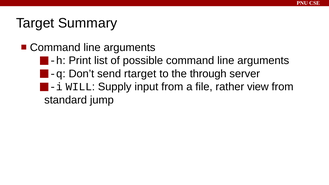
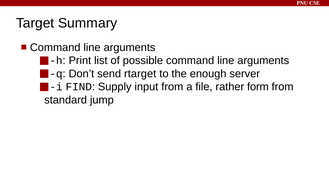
through: through -> enough (208, 74)
WILL: WILL -> FIND (79, 87)
view: view -> form (258, 87)
